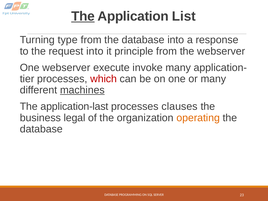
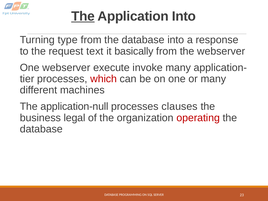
Application List: List -> Into (184, 16)
request into: into -> text (95, 51)
principle: principle -> basically (134, 51)
machines underline: present -> none (82, 90)
application-last: application-last -> application-null (75, 107)
operating colour: orange -> red (198, 118)
